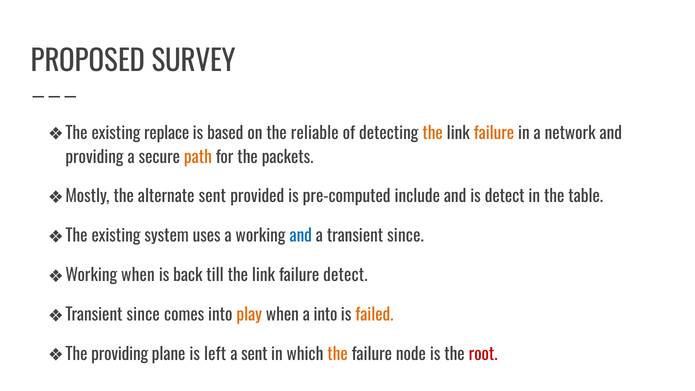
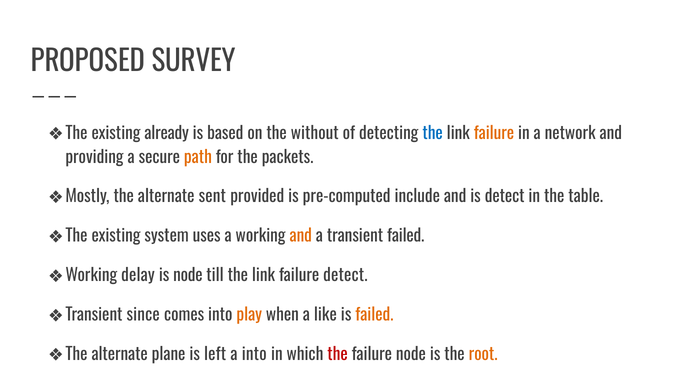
replace: replace -> already (167, 133)
reliable: reliable -> without (315, 133)
the colour: orange -> blue (433, 133)
and colour: blue -> orange (301, 236)
transient since: since -> failed (406, 236)
when: when -> delay (138, 276)
is back: back -> node (188, 276)
a into: into -> like (325, 315)
providing: providing -> alternate (120, 354)
a sent: sent -> into (254, 354)
the colour: orange -> red (338, 354)
root colour: red -> orange (483, 354)
